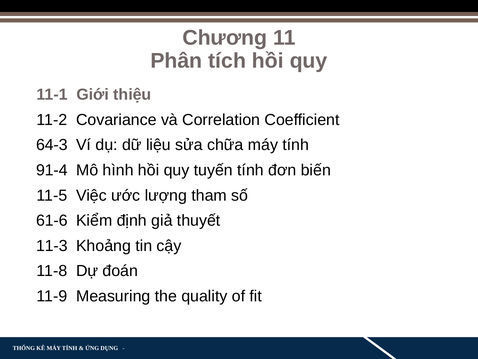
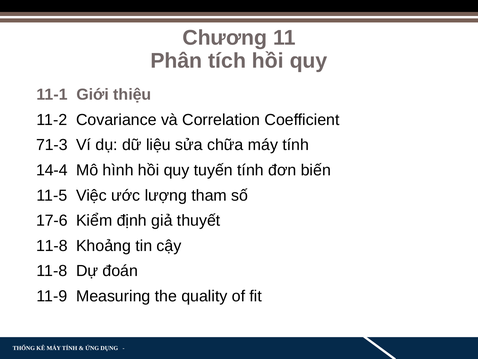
64-3: 64-3 -> 71-3 (52, 145)
91-4: 91-4 -> 14-4 (52, 170)
61-6: 61-6 -> 17-6 (52, 220)
11-3: 11-3 -> 11-8 (52, 245)
